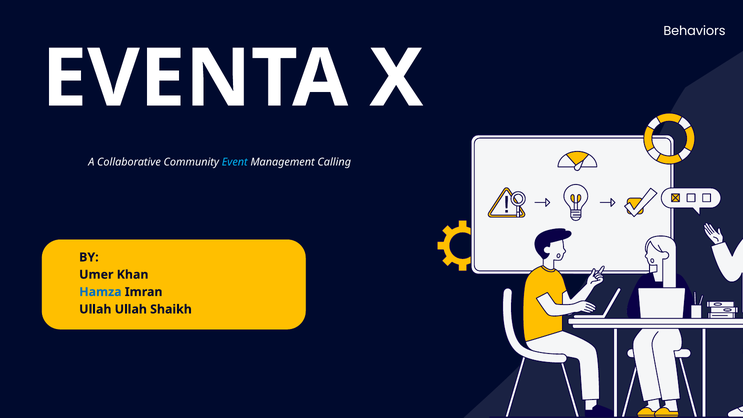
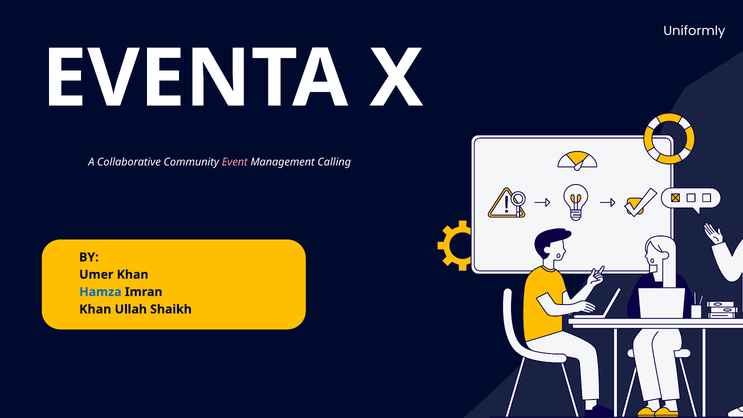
Behaviors: Behaviors -> Uniformly (694, 31)
Event colour: light blue -> pink (235, 162)
Ullah: Ullah -> Khan (95, 309)
